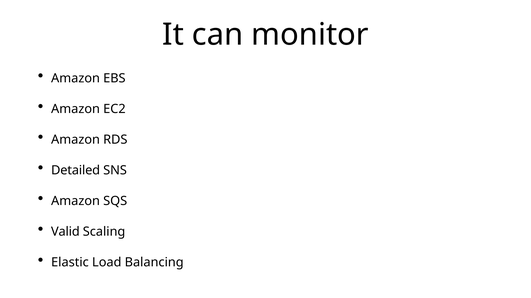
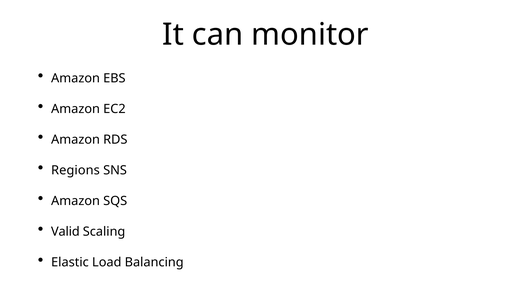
Detailed: Detailed -> Regions (75, 171)
